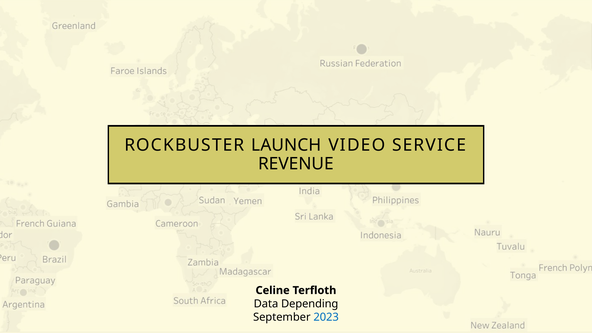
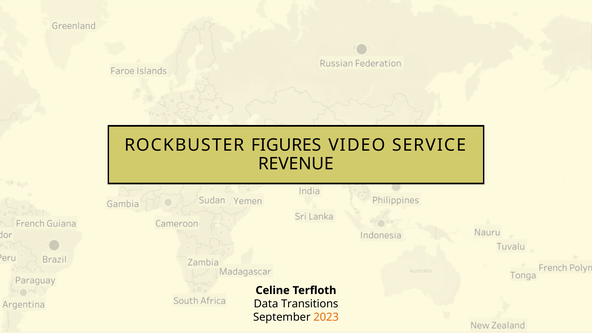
LAUNCH: LAUNCH -> FIGURES (286, 145)
Depending: Depending -> Transitions (310, 304)
2023 colour: blue -> orange (326, 317)
